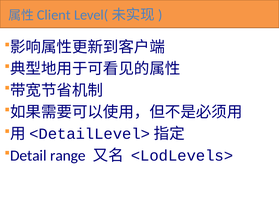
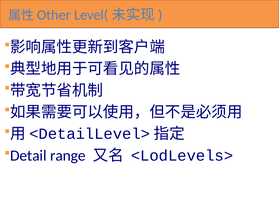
Client: Client -> Other (54, 15)
